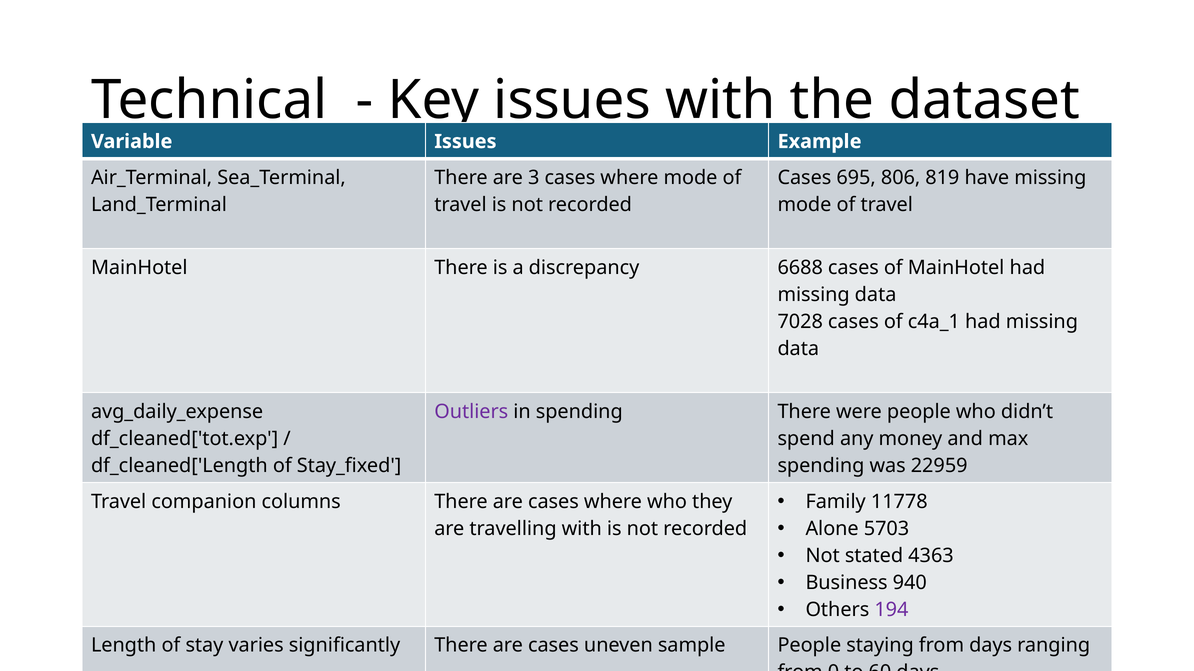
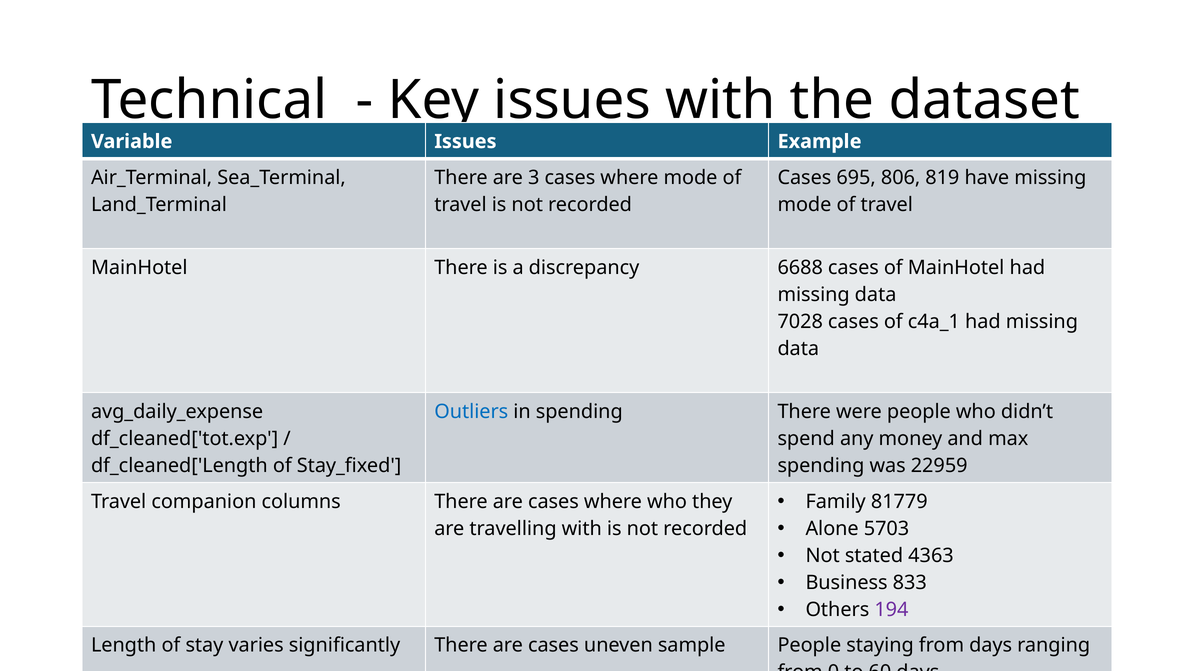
Outliers colour: purple -> blue (471, 412)
11778: 11778 -> 81779 (899, 502)
940: 940 -> 833 (910, 583)
